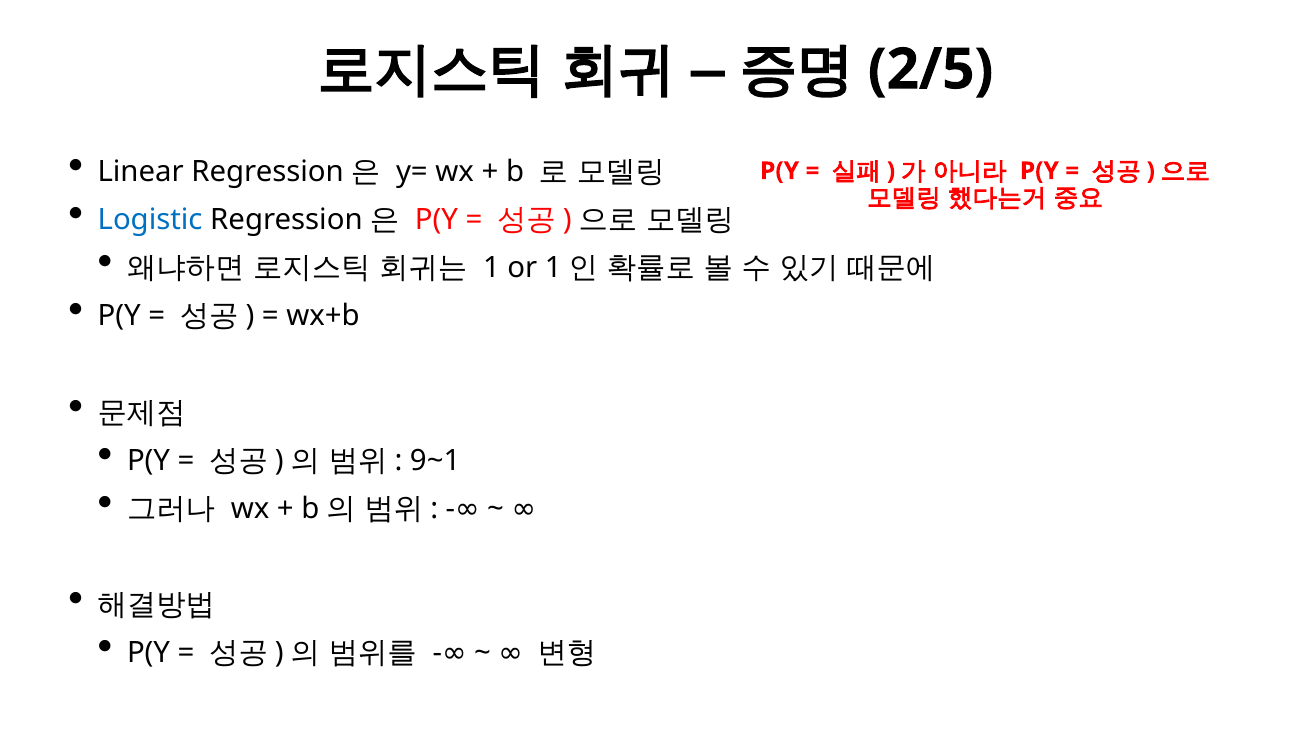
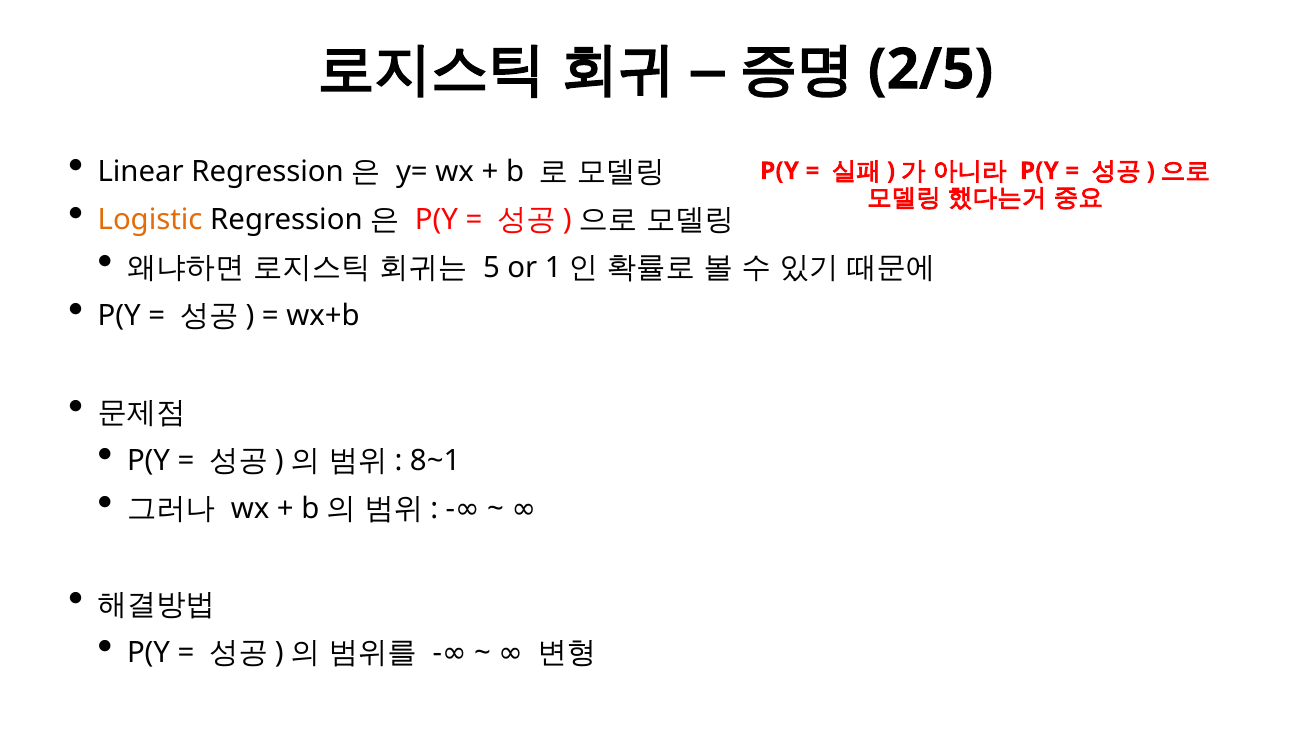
Logistic colour: blue -> orange (150, 220)
1: 1 -> 5 (491, 268)
9~1: 9~1 -> 8~1 (435, 460)
